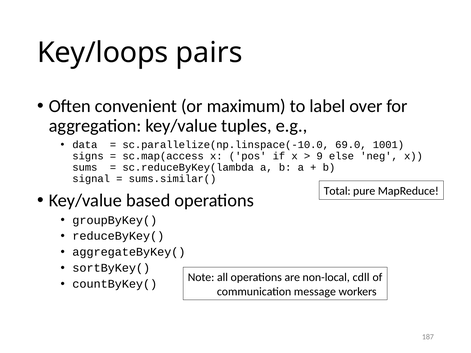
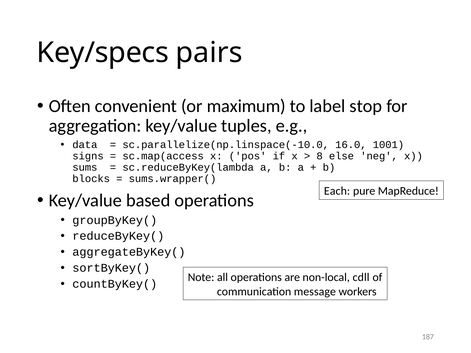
Key/loops: Key/loops -> Key/specs (103, 53)
over: over -> stop (366, 106)
69.0: 69.0 -> 16.0 (351, 145)
9: 9 -> 8 (320, 156)
signal: signal -> blocks (91, 179)
sums.similar(: sums.similar( -> sums.wrapper( (173, 179)
Total: Total -> Each (337, 191)
